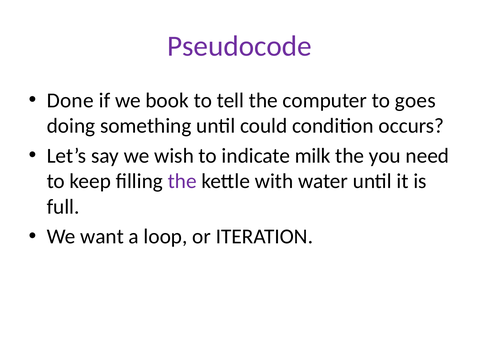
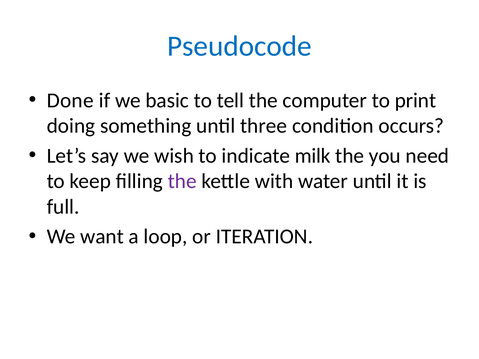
Pseudocode colour: purple -> blue (239, 46)
book: book -> basic (167, 100)
goes: goes -> print (415, 100)
could: could -> three (264, 126)
